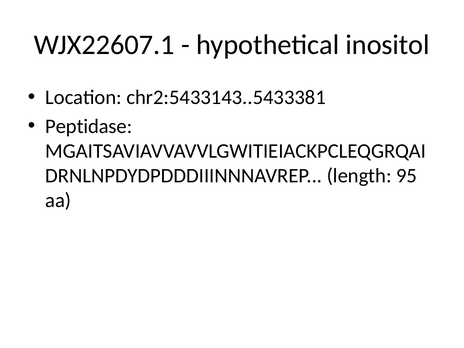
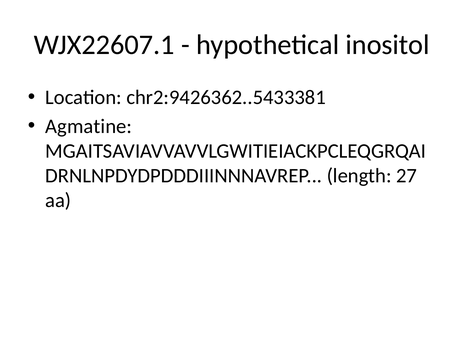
chr2:5433143..5433381: chr2:5433143..5433381 -> chr2:9426362..5433381 (226, 97)
Peptidase: Peptidase -> Agmatine (89, 126)
95: 95 -> 27 (407, 176)
